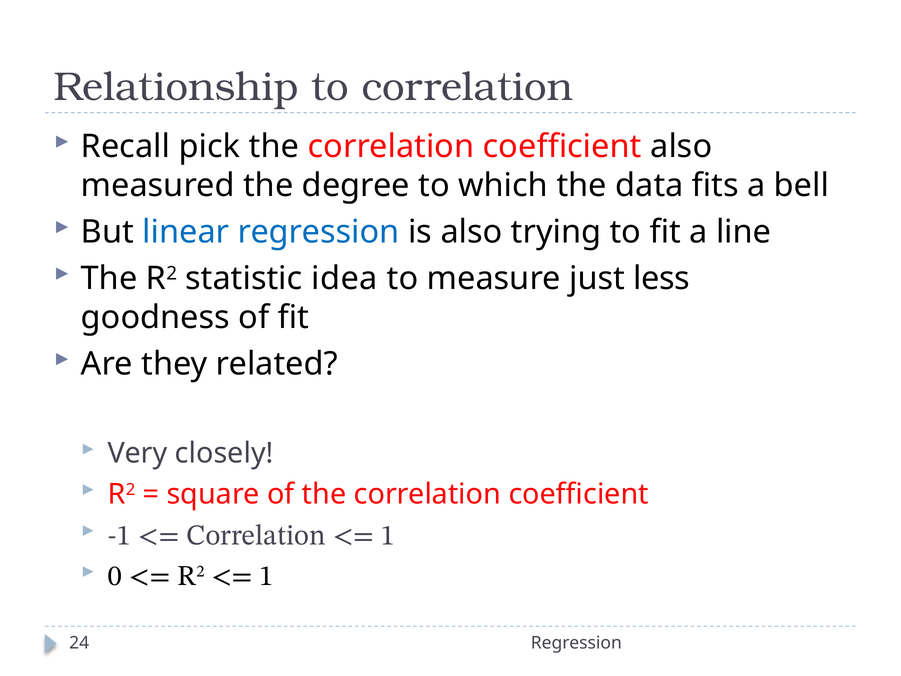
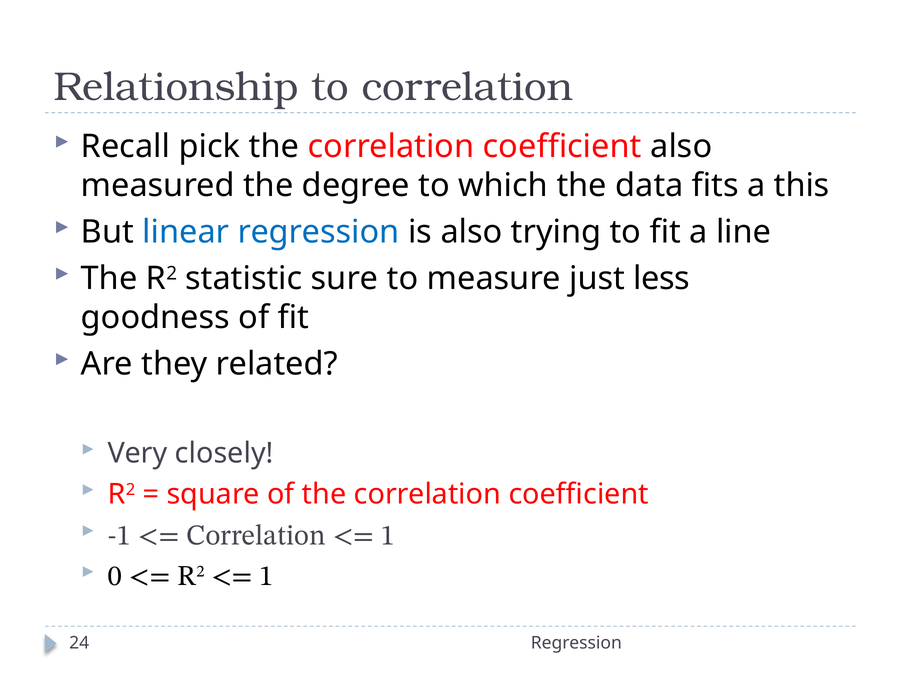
bell: bell -> this (802, 185)
idea: idea -> sure (345, 278)
